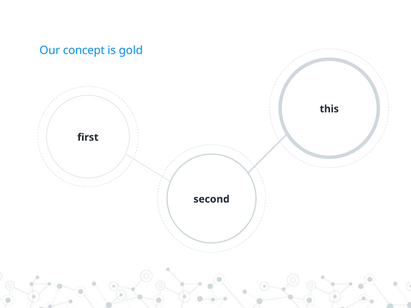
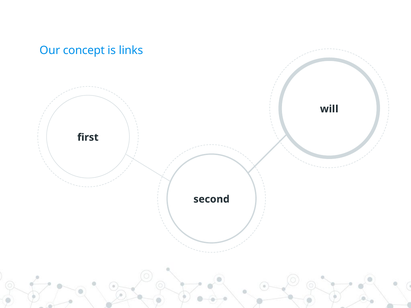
gold: gold -> links (131, 50)
this: this -> will (329, 109)
